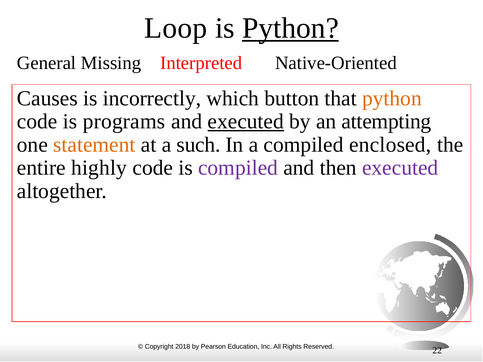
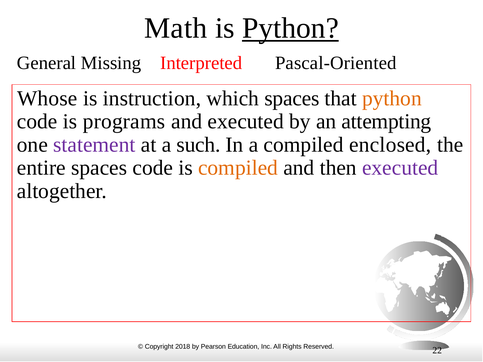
Loop: Loop -> Math (176, 28)
Native-Oriented: Native-Oriented -> Pascal-Oriented (336, 63)
Causes: Causes -> Whose (47, 98)
incorrectly: incorrectly -> instruction (152, 98)
which button: button -> spaces (292, 98)
executed underline: present -> none (246, 122)
statement colour: orange -> purple (94, 145)
entire highly: highly -> spaces (99, 168)
compiled colour: purple -> orange (238, 168)
